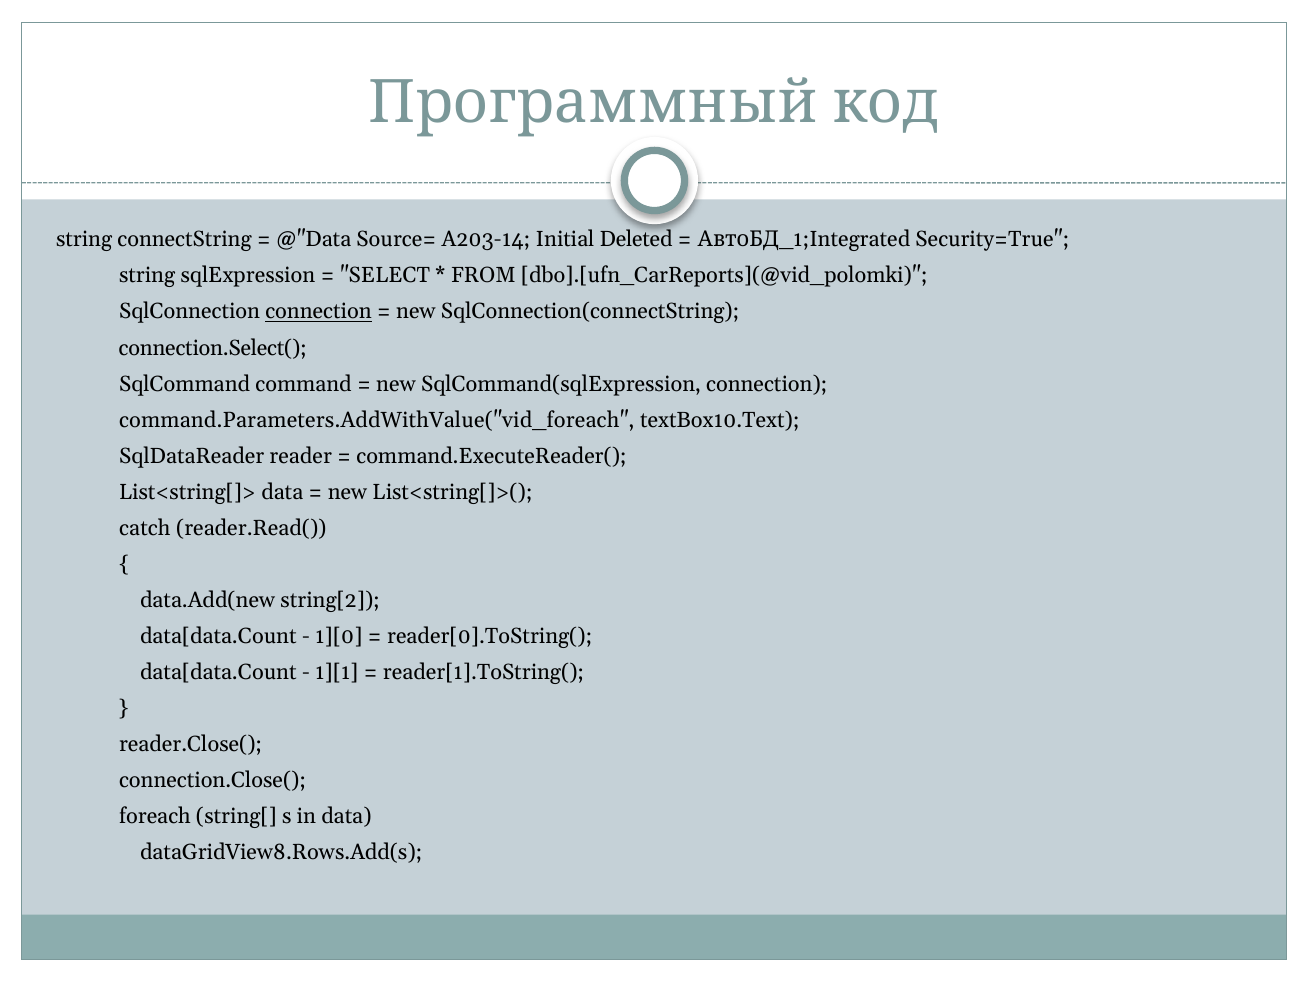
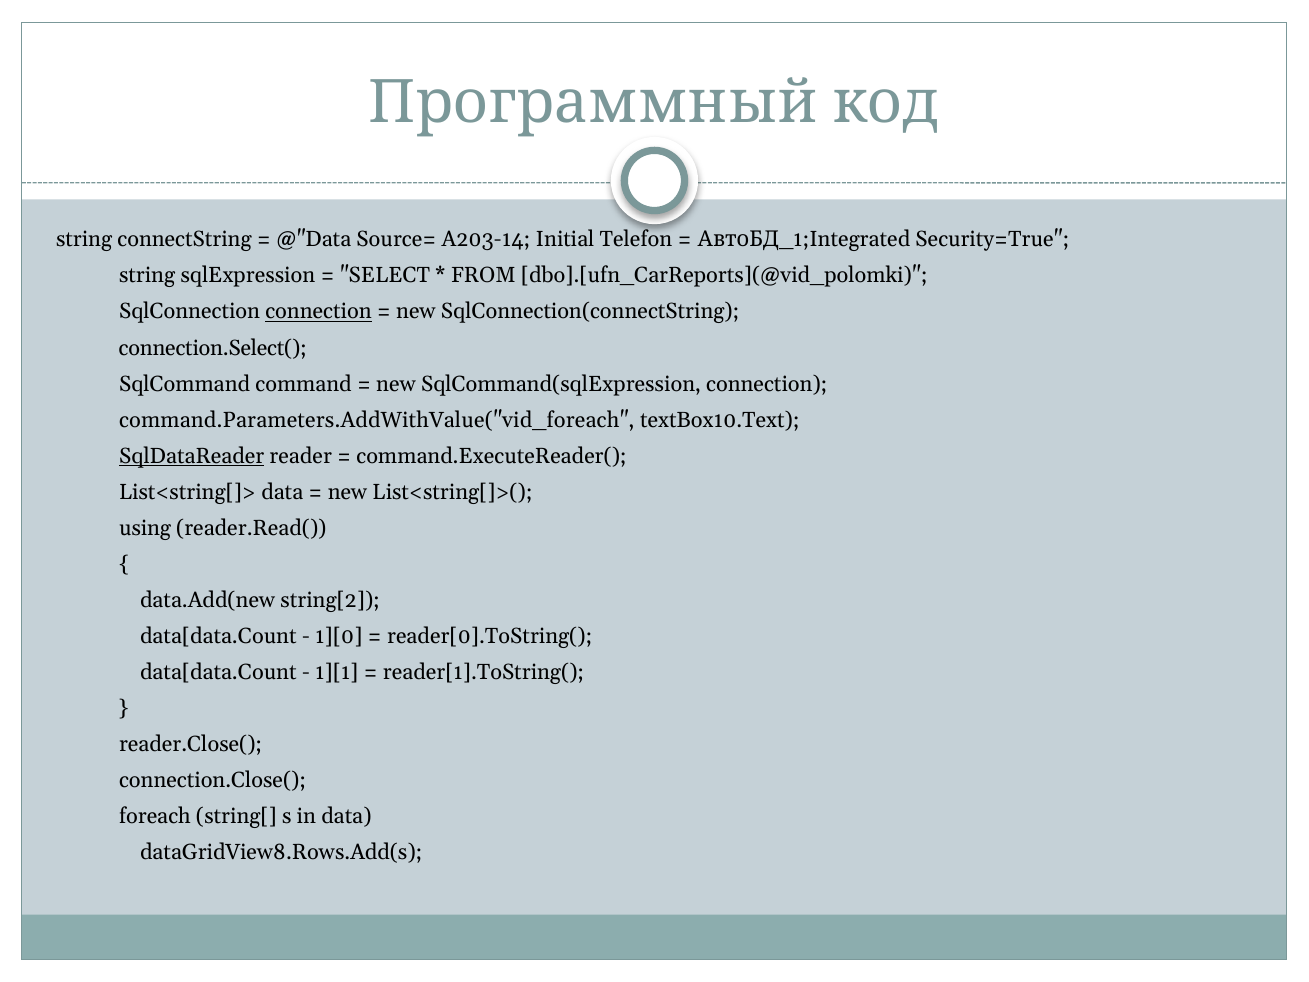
Deleted: Deleted -> Telefon (636, 240)
SqlDataReader underline: none -> present (192, 456)
catch: catch -> using (145, 528)
